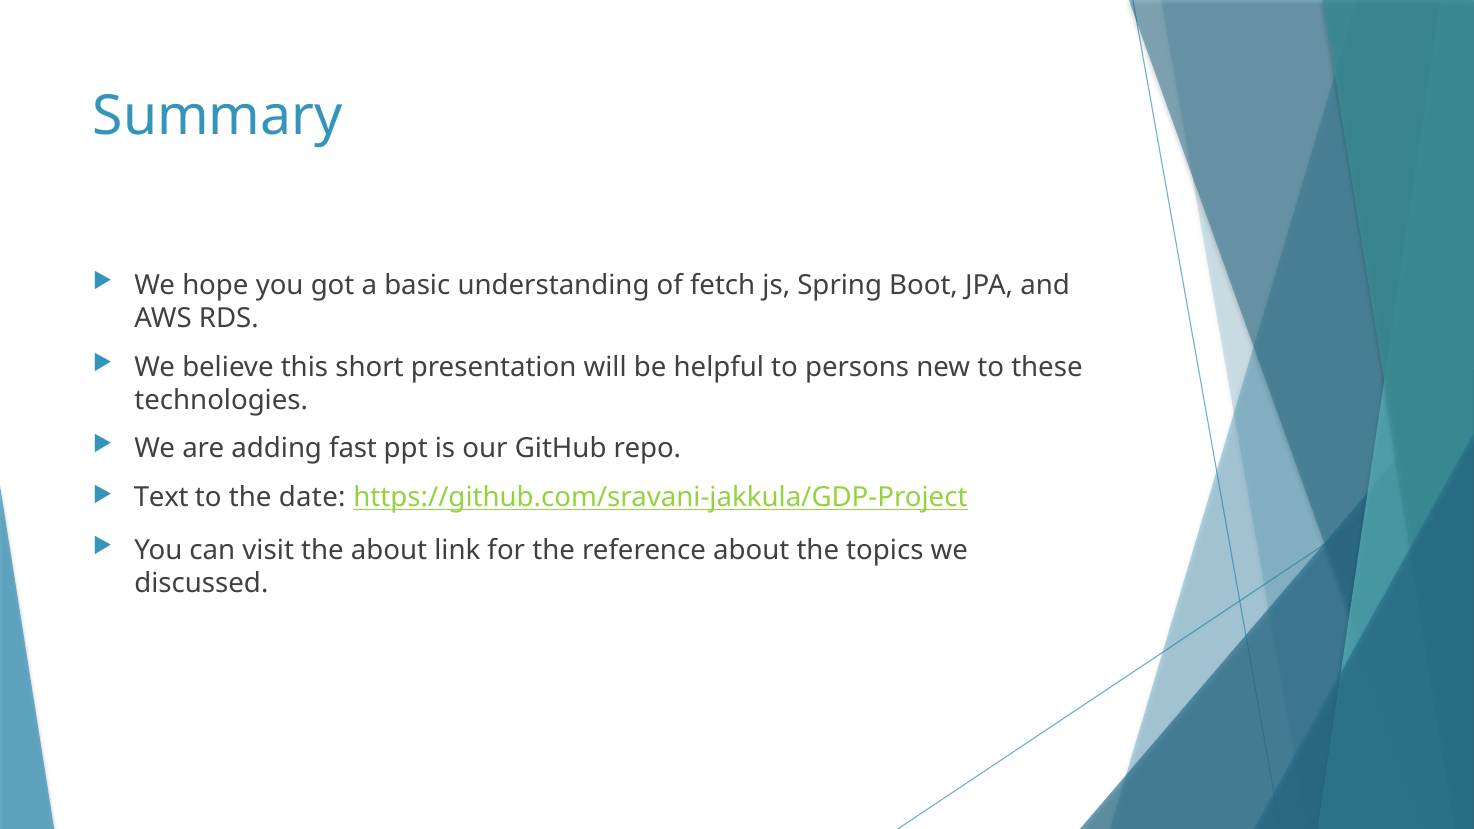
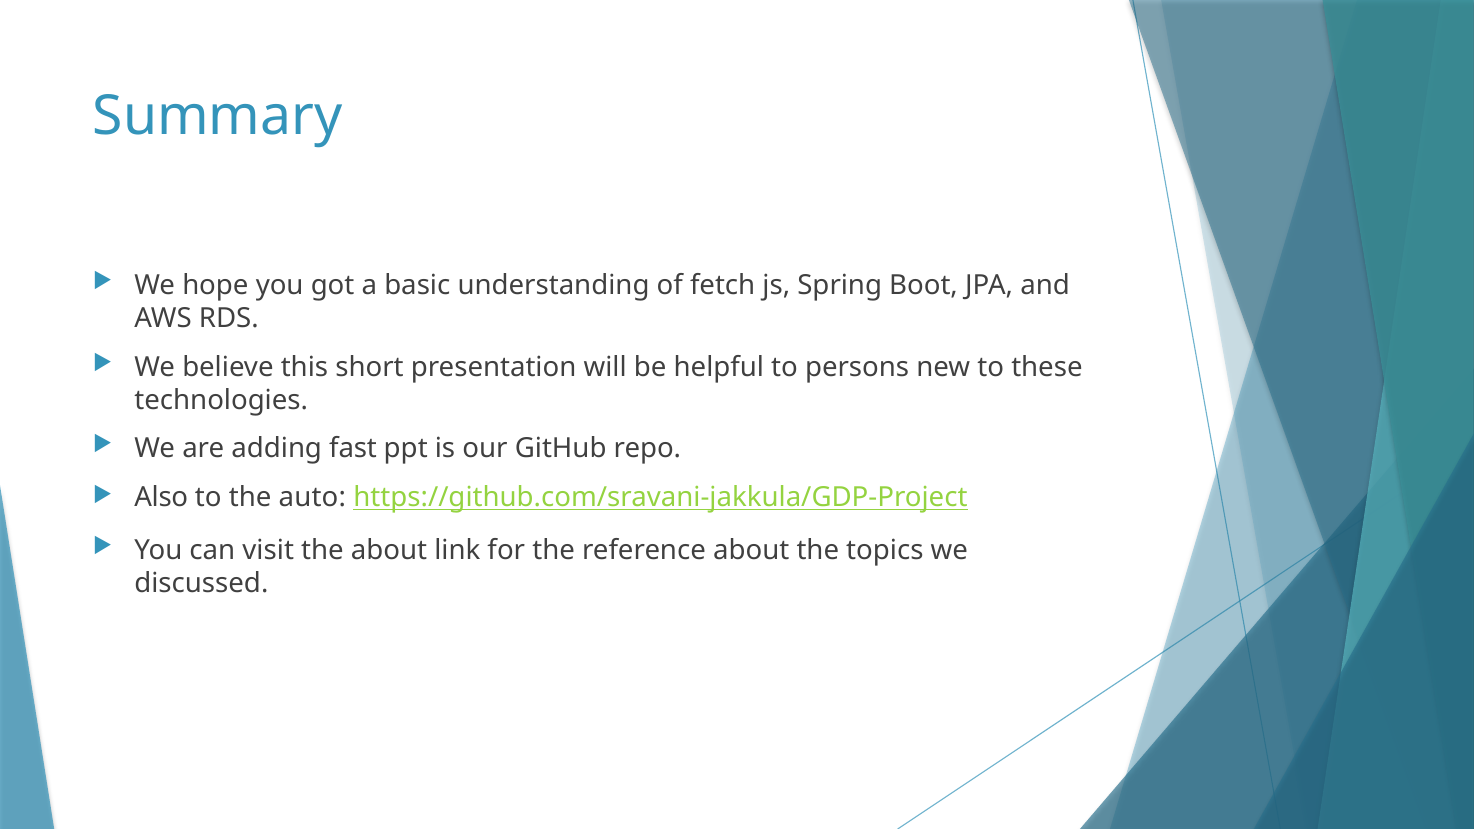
Text: Text -> Also (161, 497)
date: date -> auto (312, 497)
